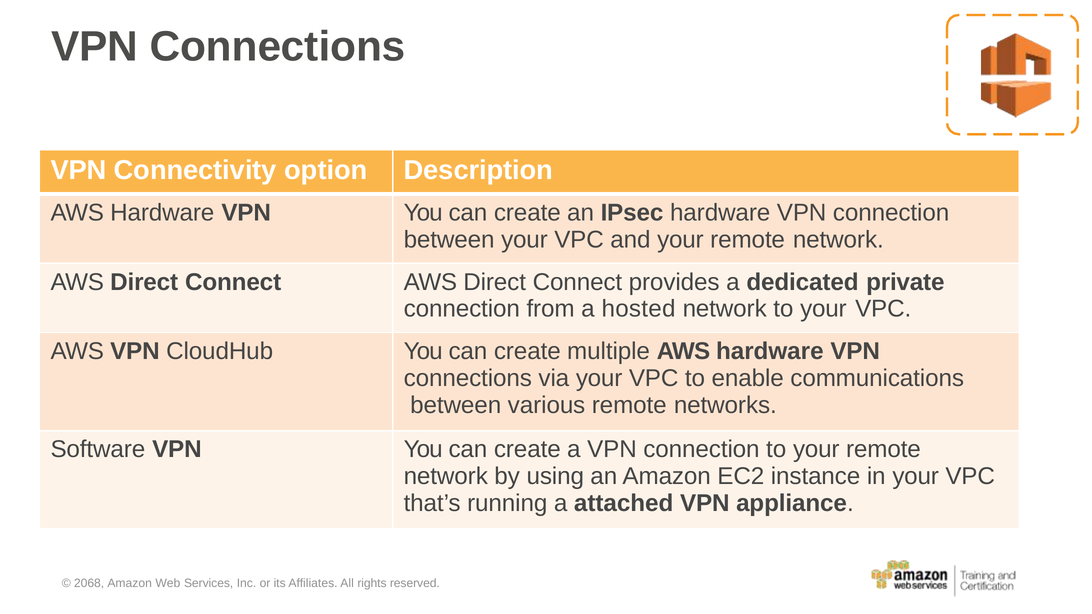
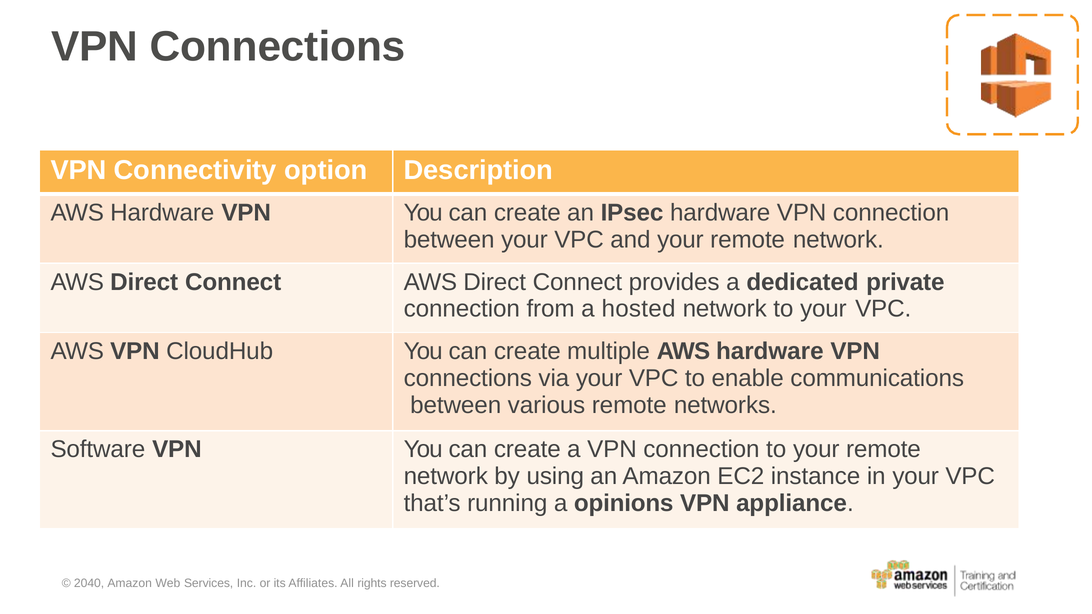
attached: attached -> opinions (624, 504)
2068: 2068 -> 2040 (89, 583)
